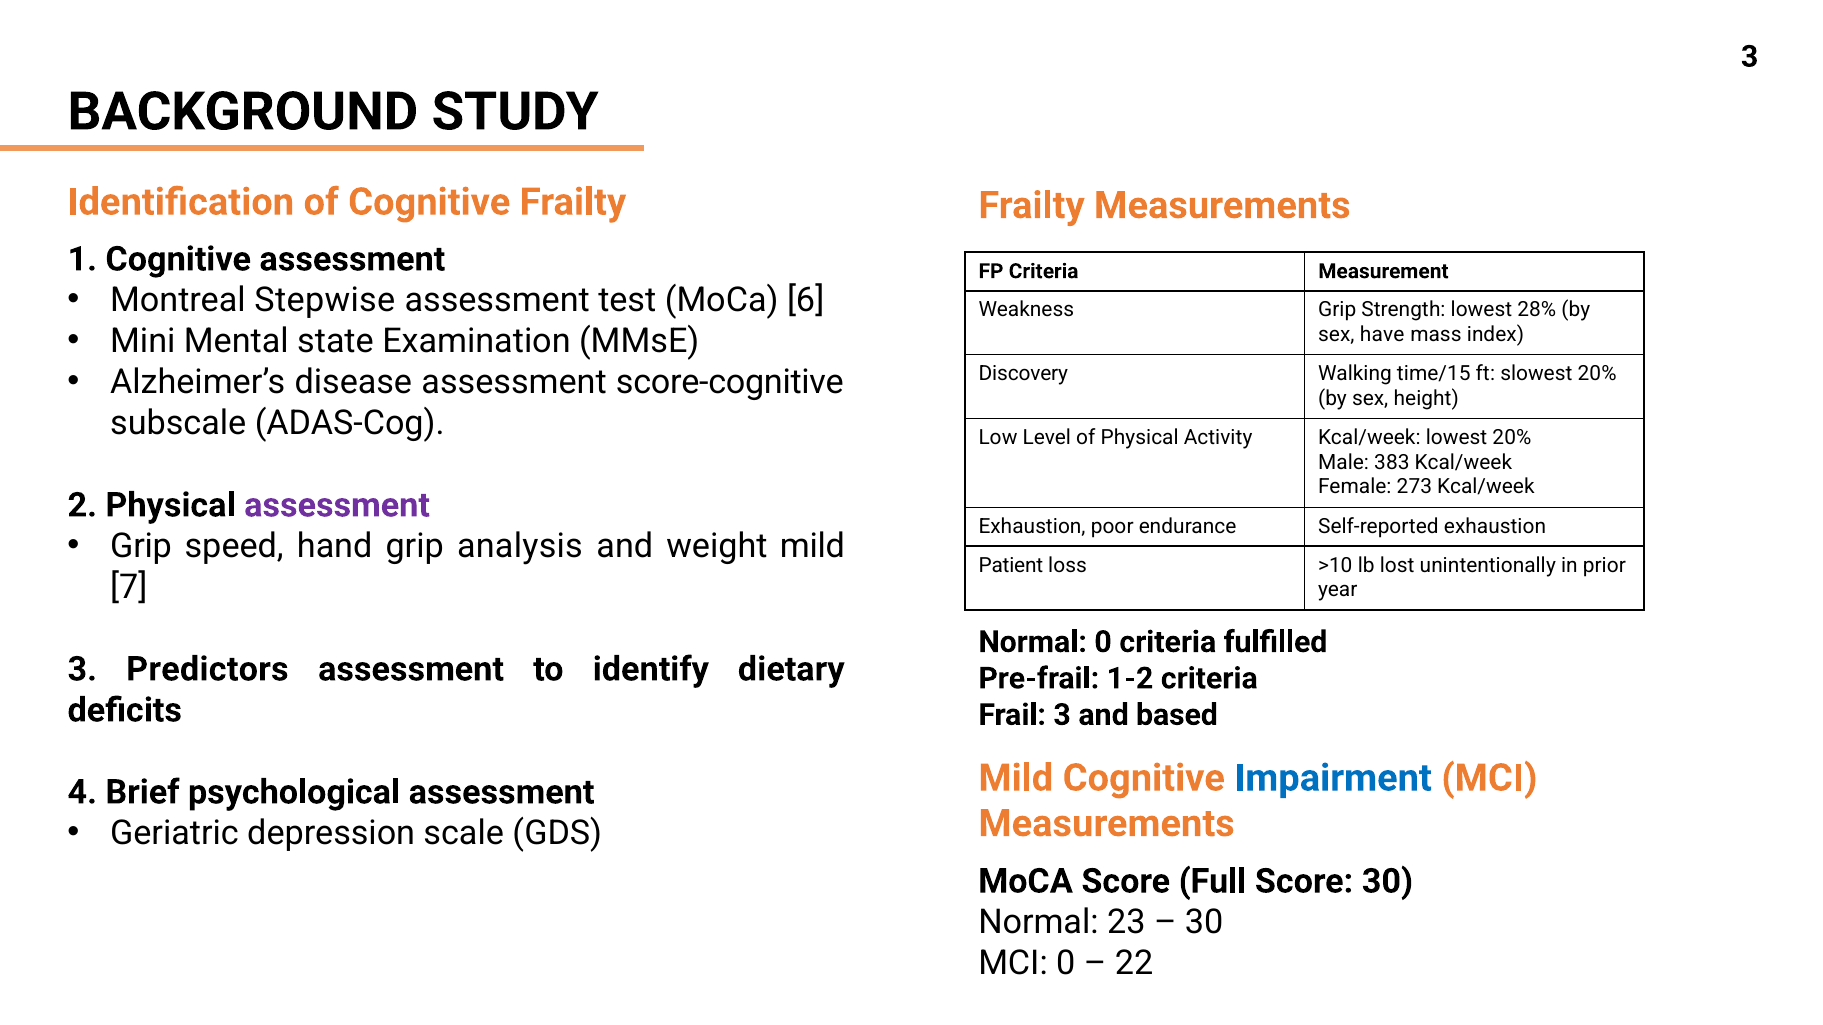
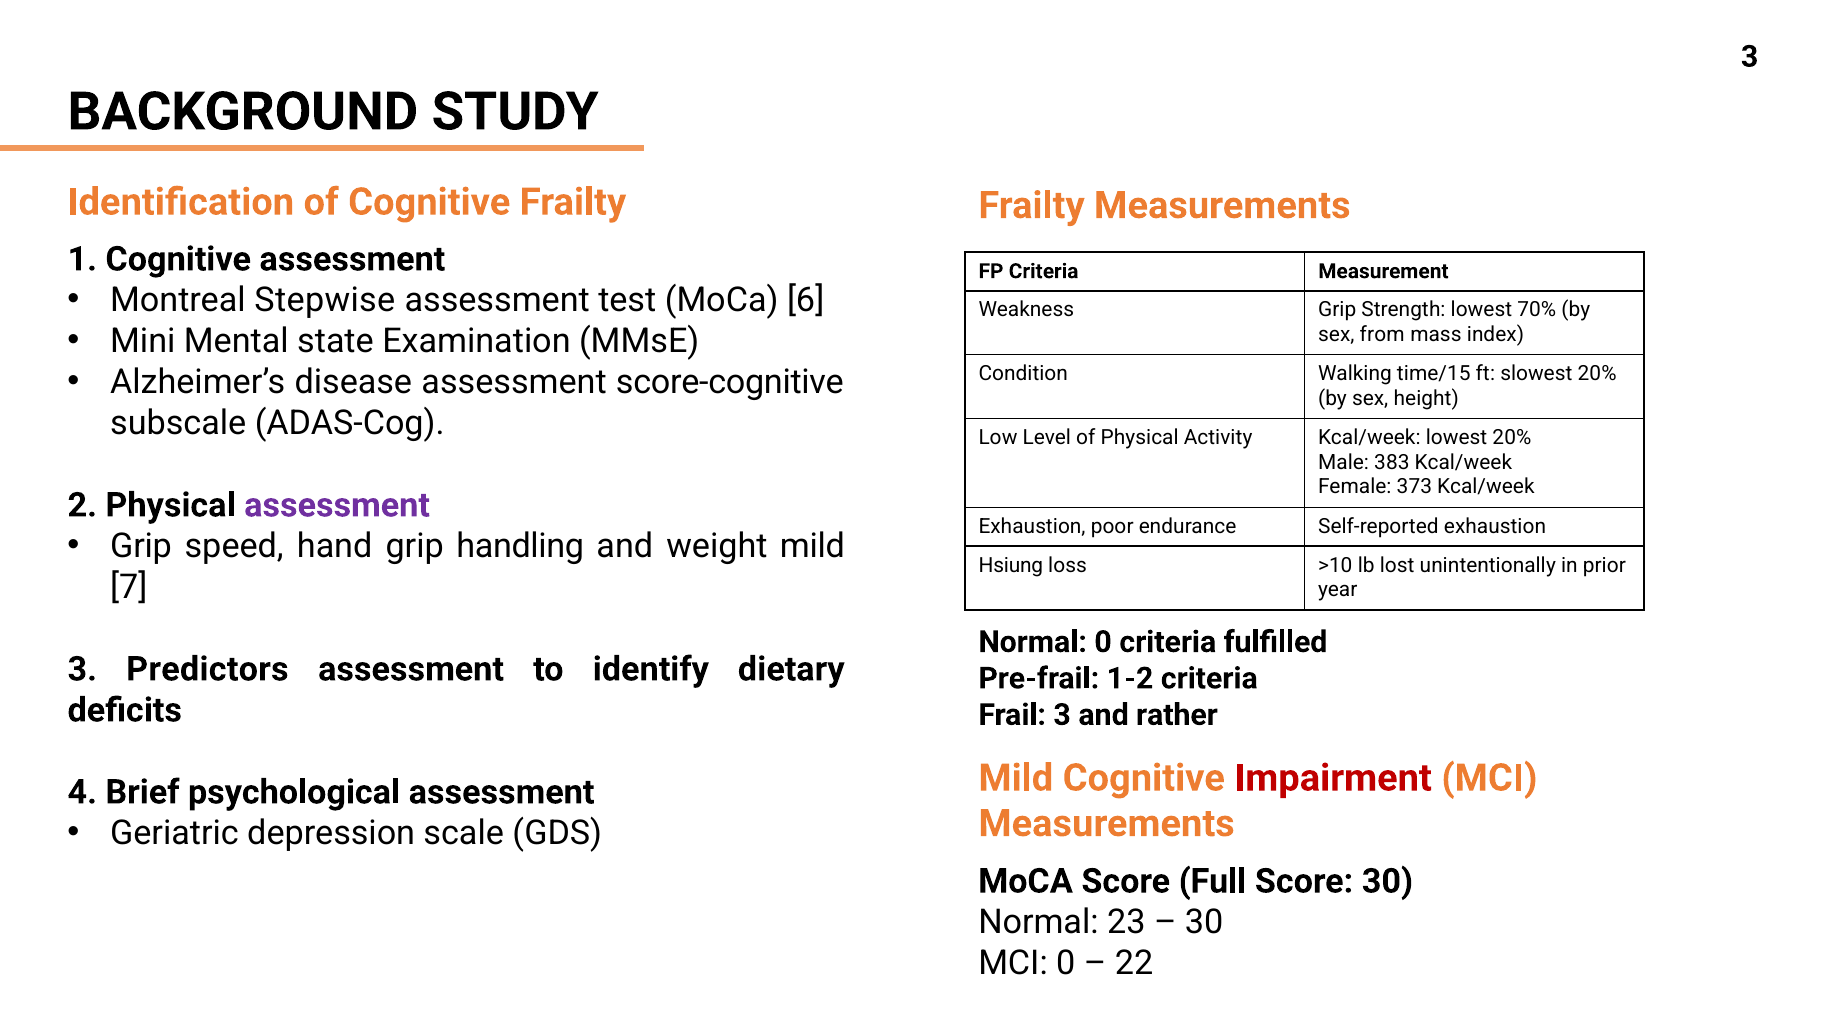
28%: 28% -> 70% (1537, 310)
have: have -> from (1382, 335)
Discovery: Discovery -> Condition (1023, 374)
273: 273 -> 373 (1414, 487)
analysis: analysis -> handling (520, 546)
Patient: Patient -> Hsiung (1011, 566)
based: based -> rather (1177, 715)
Impairment colour: blue -> red (1333, 778)
